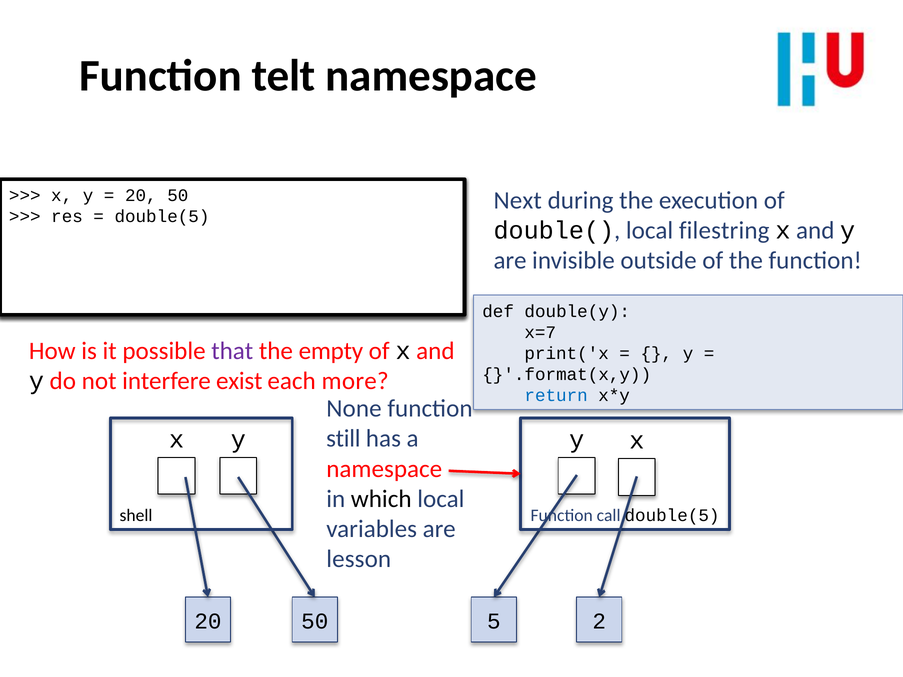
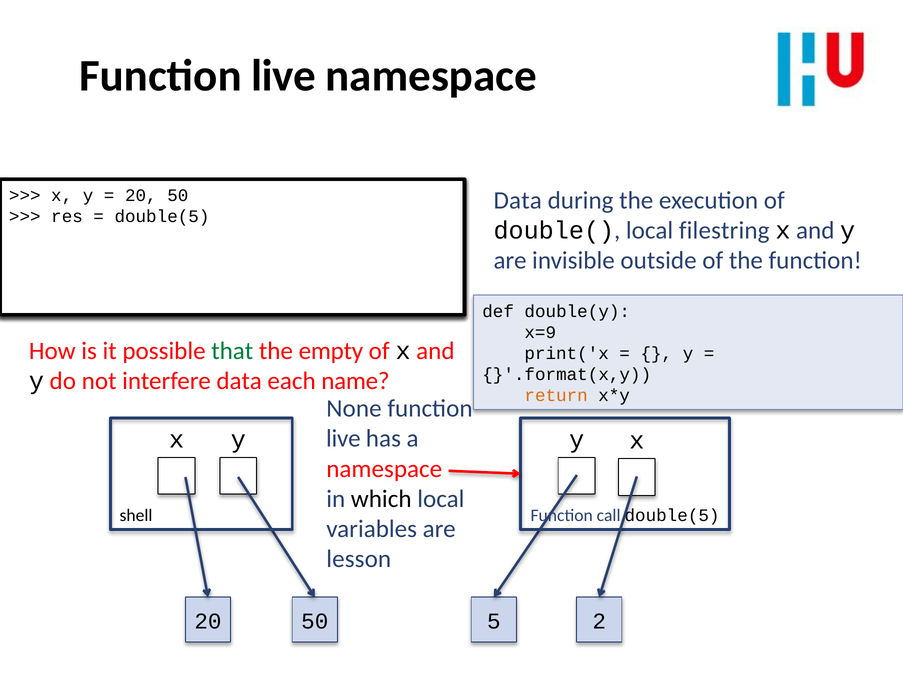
telt: telt -> live (284, 76)
Next: Next -> Data (518, 201)
x=7: x=7 -> x=9 (540, 333)
that colour: purple -> green (232, 351)
interfere exist: exist -> data (239, 381)
more: more -> name (355, 381)
return colour: blue -> orange (556, 396)
still: still -> live (343, 439)
